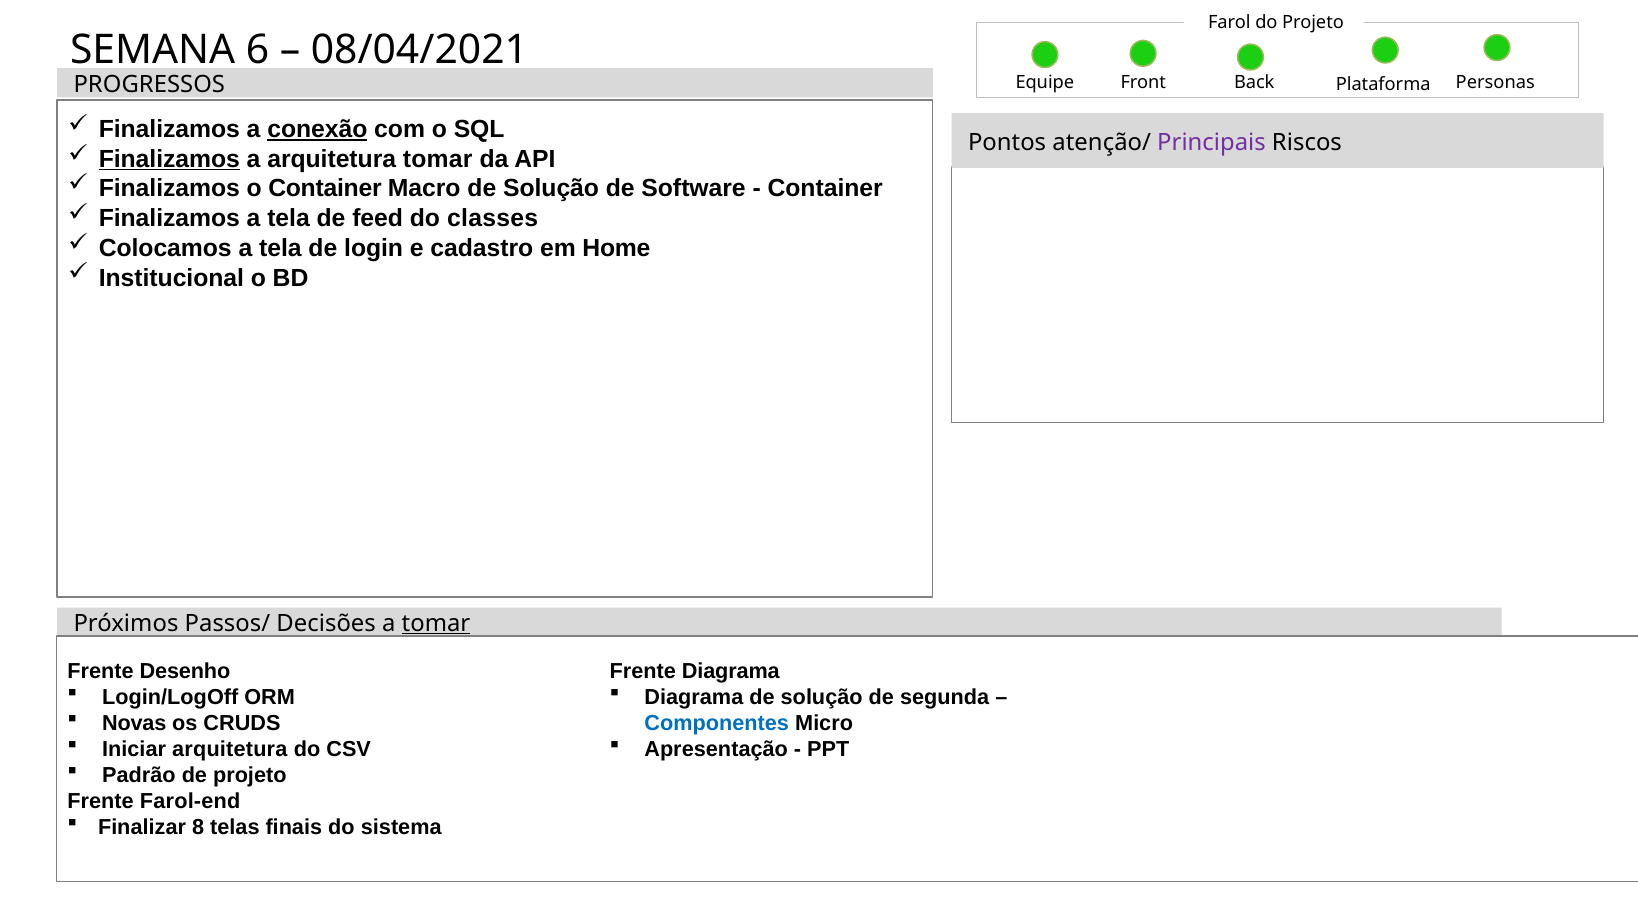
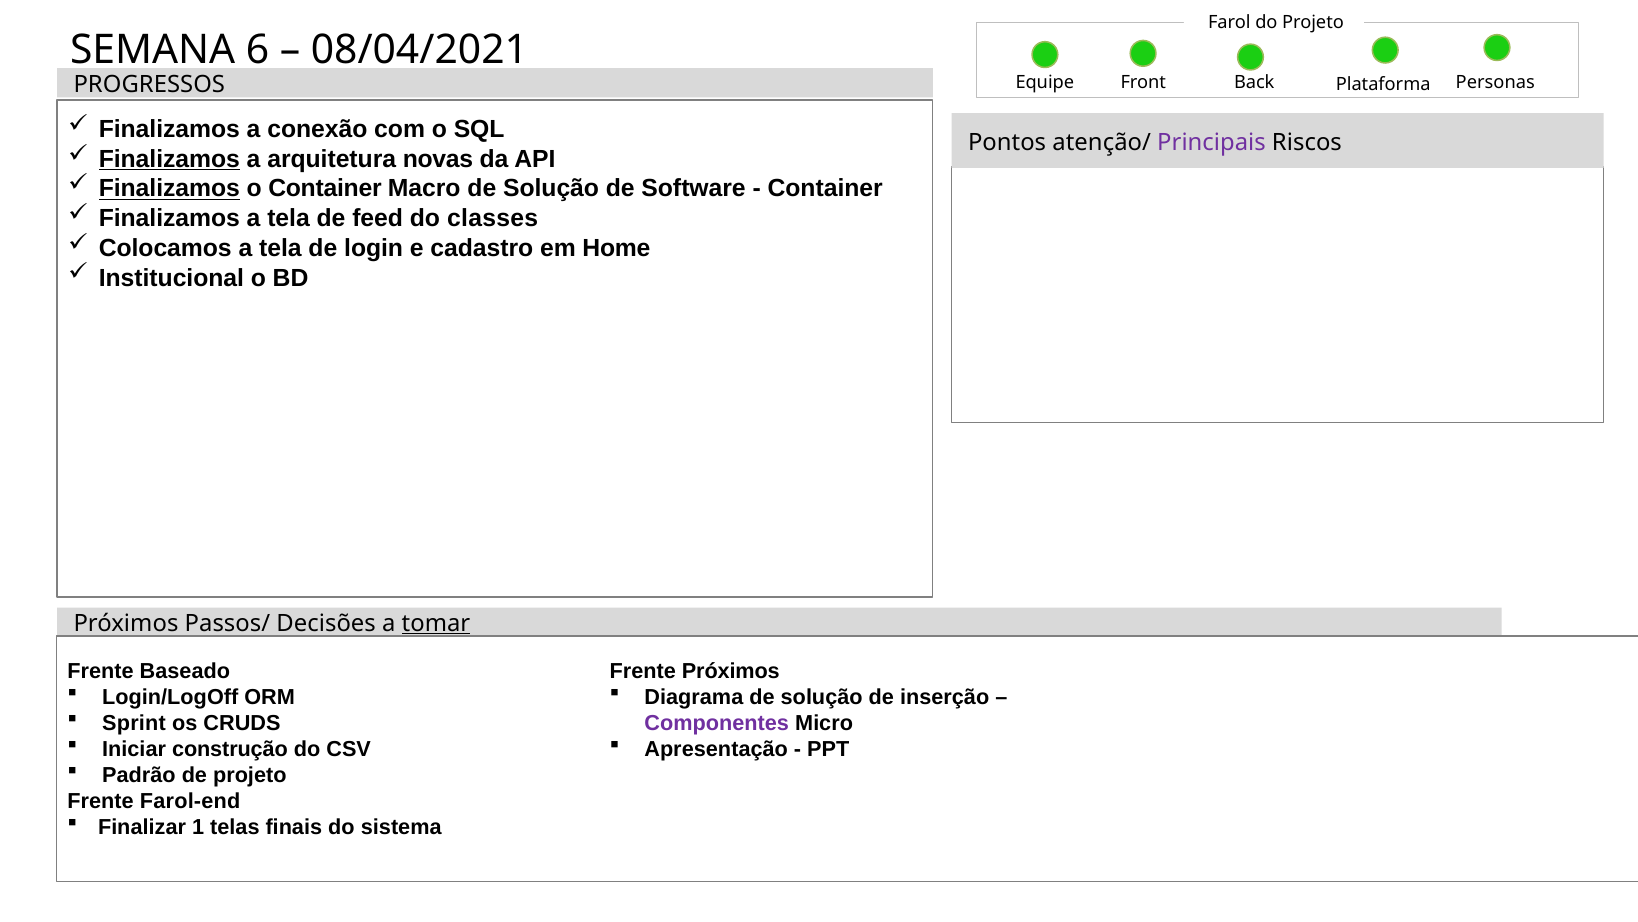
conexão underline: present -> none (317, 129)
arquitetura tomar: tomar -> novas (438, 159)
Finalizamos underline: none -> present (169, 189)
Desenho: Desenho -> Baseado (185, 670)
Frente Diagrama: Diagrama -> Próximos (731, 670)
segunda: segunda -> inserção (945, 696)
Novas: Novas -> Sprint (134, 722)
Componentes colour: blue -> purple (717, 722)
Iniciar arquitetura: arquitetura -> construção (230, 749)
8: 8 -> 1 (198, 827)
